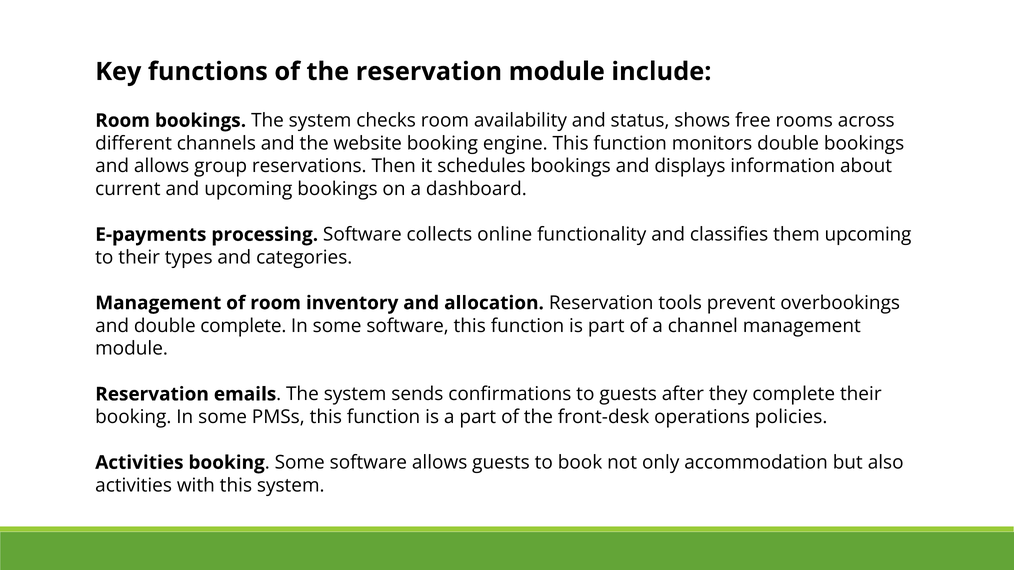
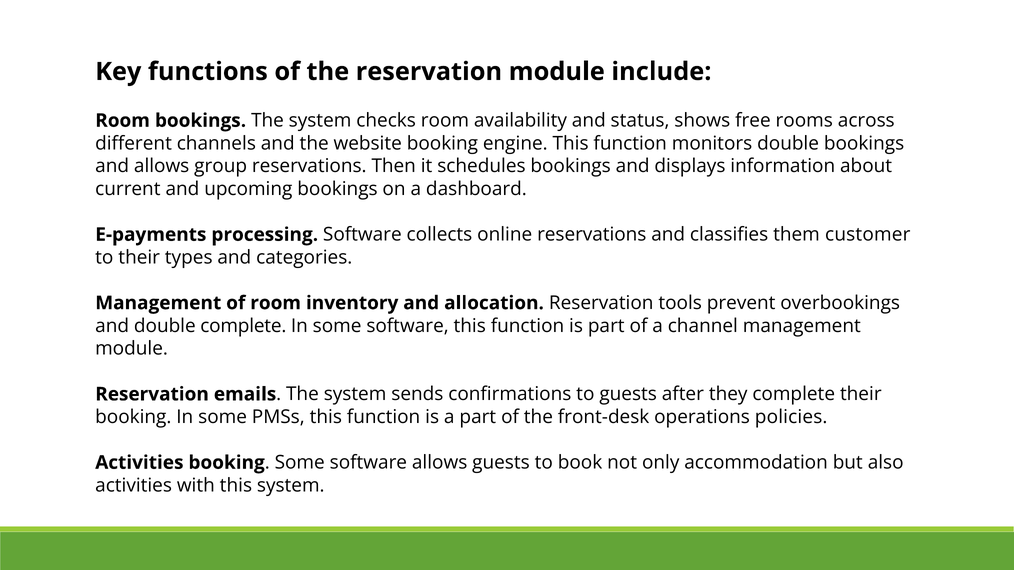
online functionality: functionality -> reservations (592, 235)
them upcoming: upcoming -> customer (868, 235)
